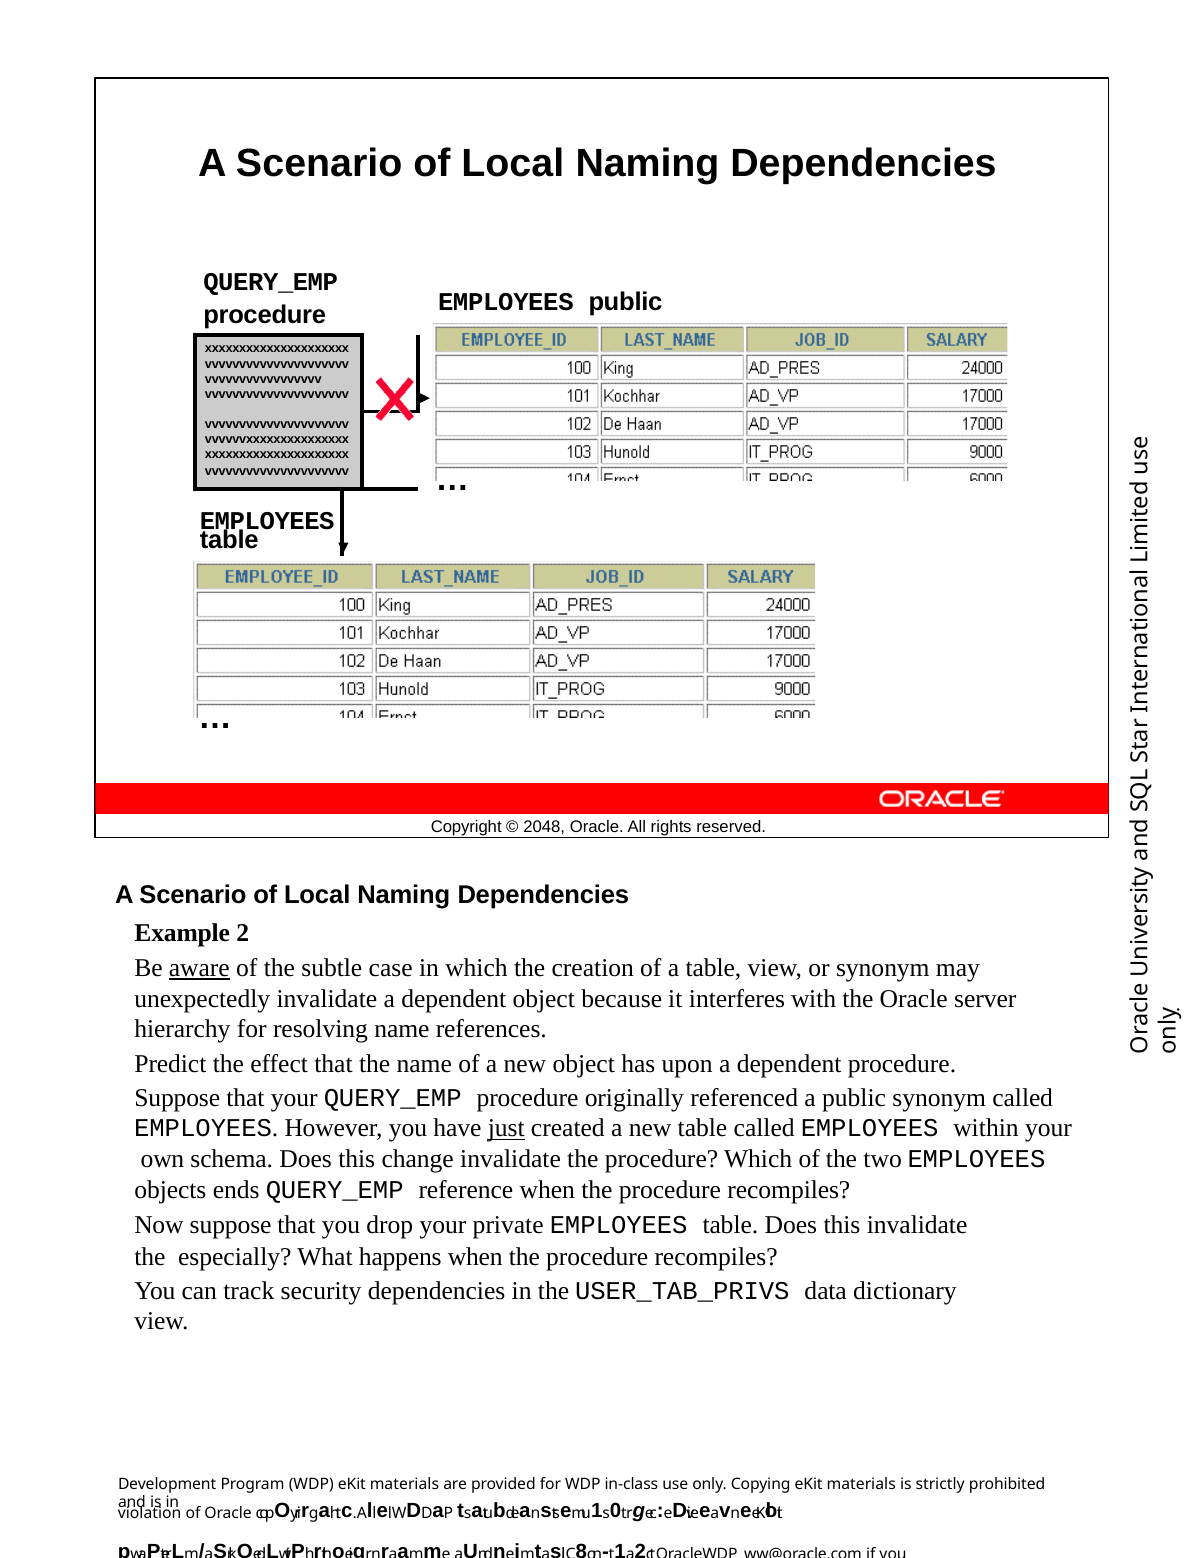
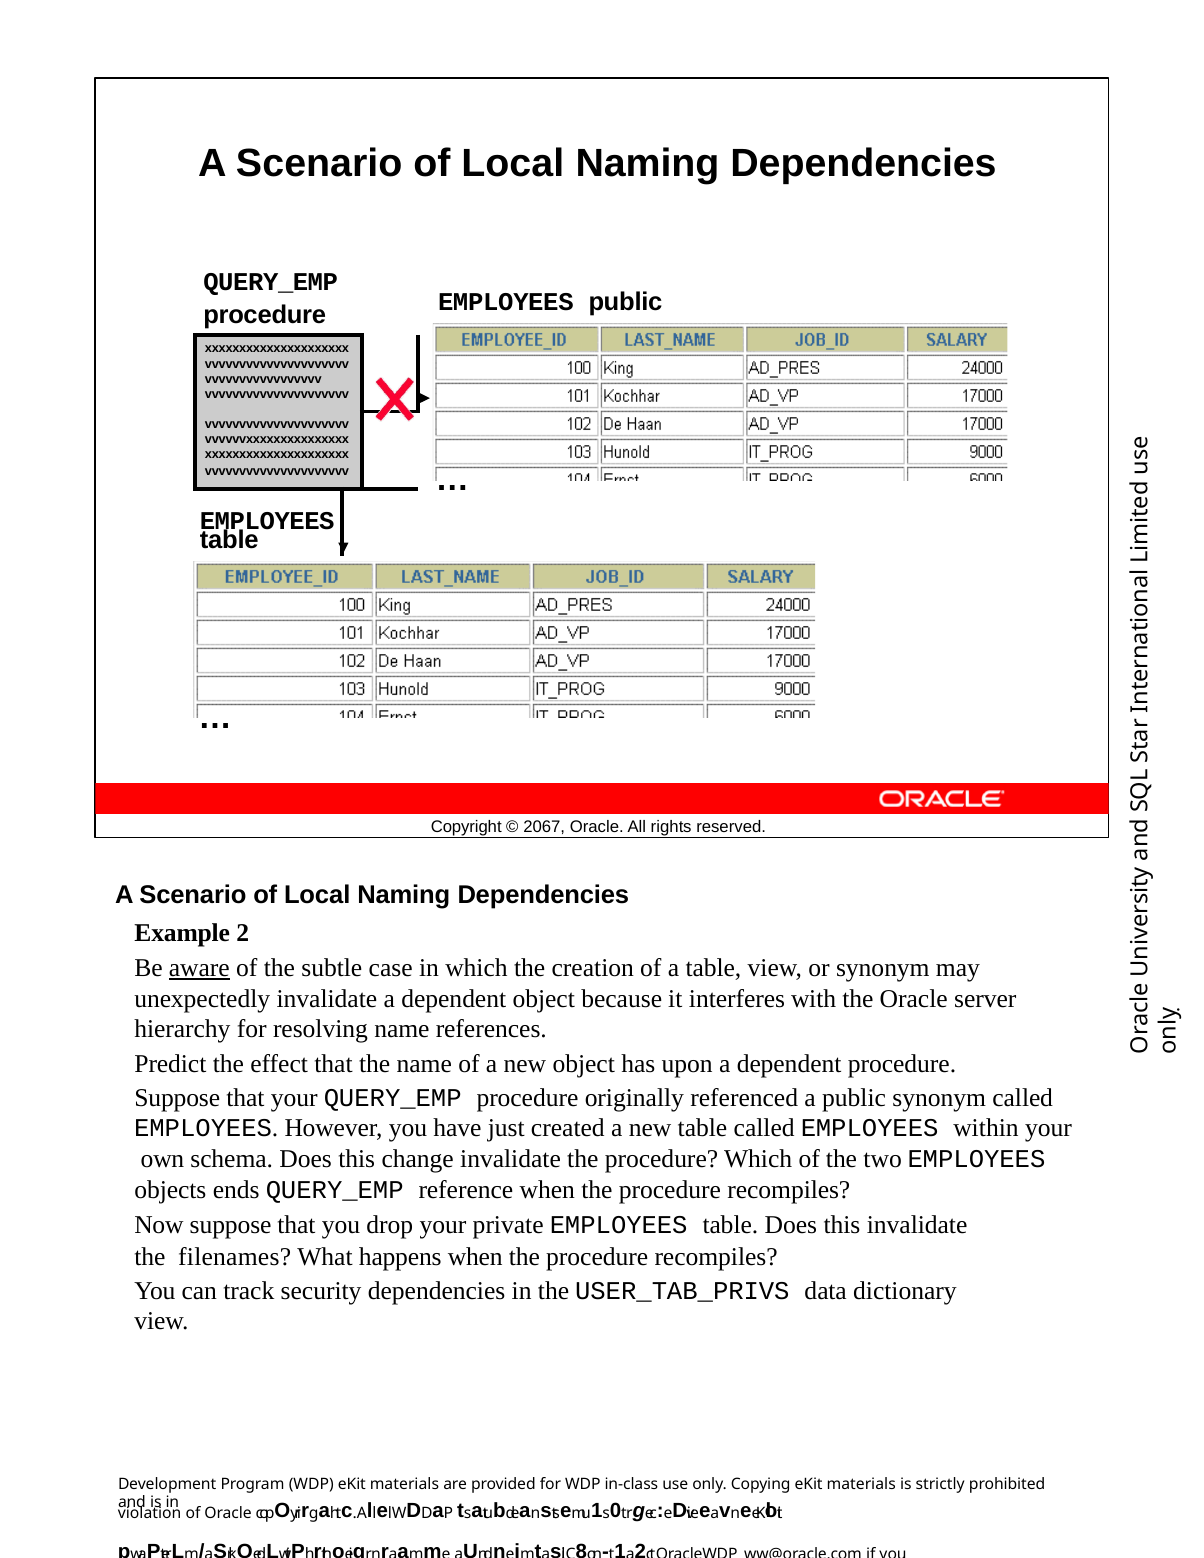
2048: 2048 -> 2067 (544, 827)
just underline: present -> none (506, 1129)
especially: especially -> filenames (235, 1257)
